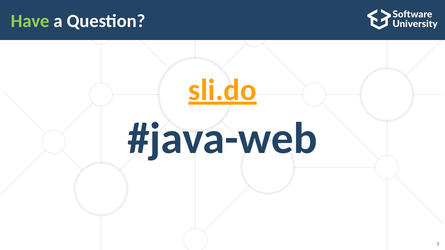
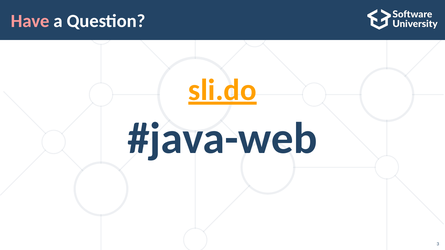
Have colour: light green -> pink (30, 21)
